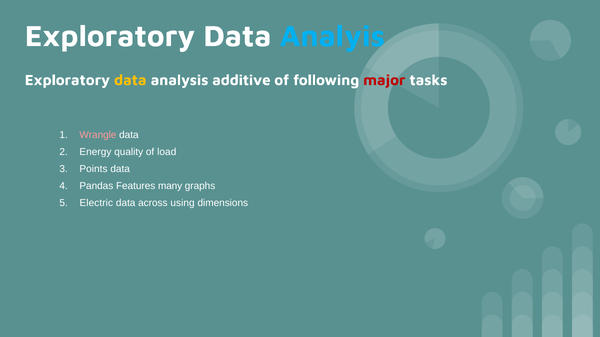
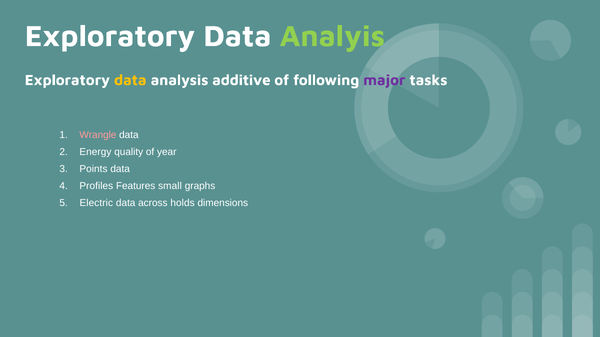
Analyis colour: light blue -> light green (332, 36)
major colour: red -> purple (384, 80)
load: load -> year (167, 152)
Pandas: Pandas -> Profiles (96, 186)
many: many -> small (170, 186)
using: using -> holds (183, 203)
